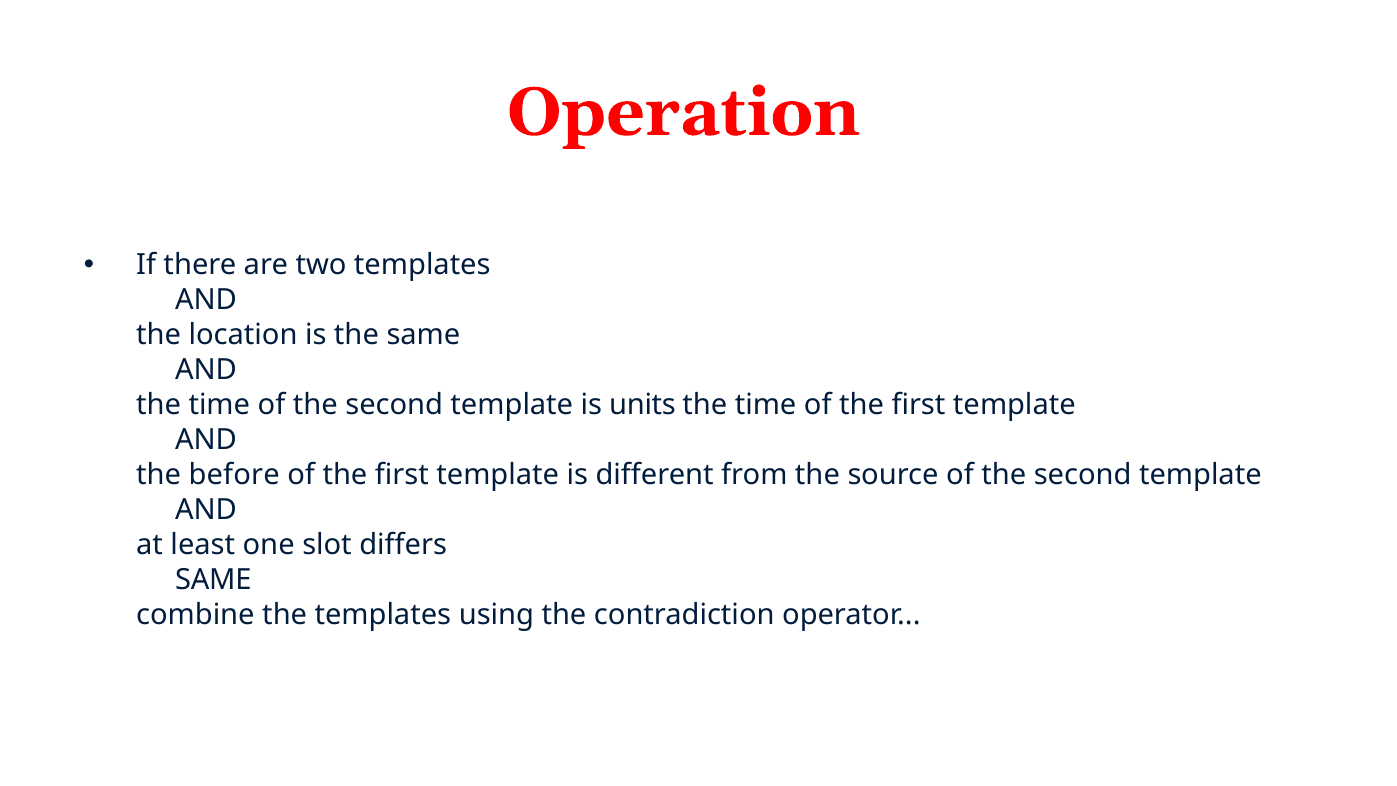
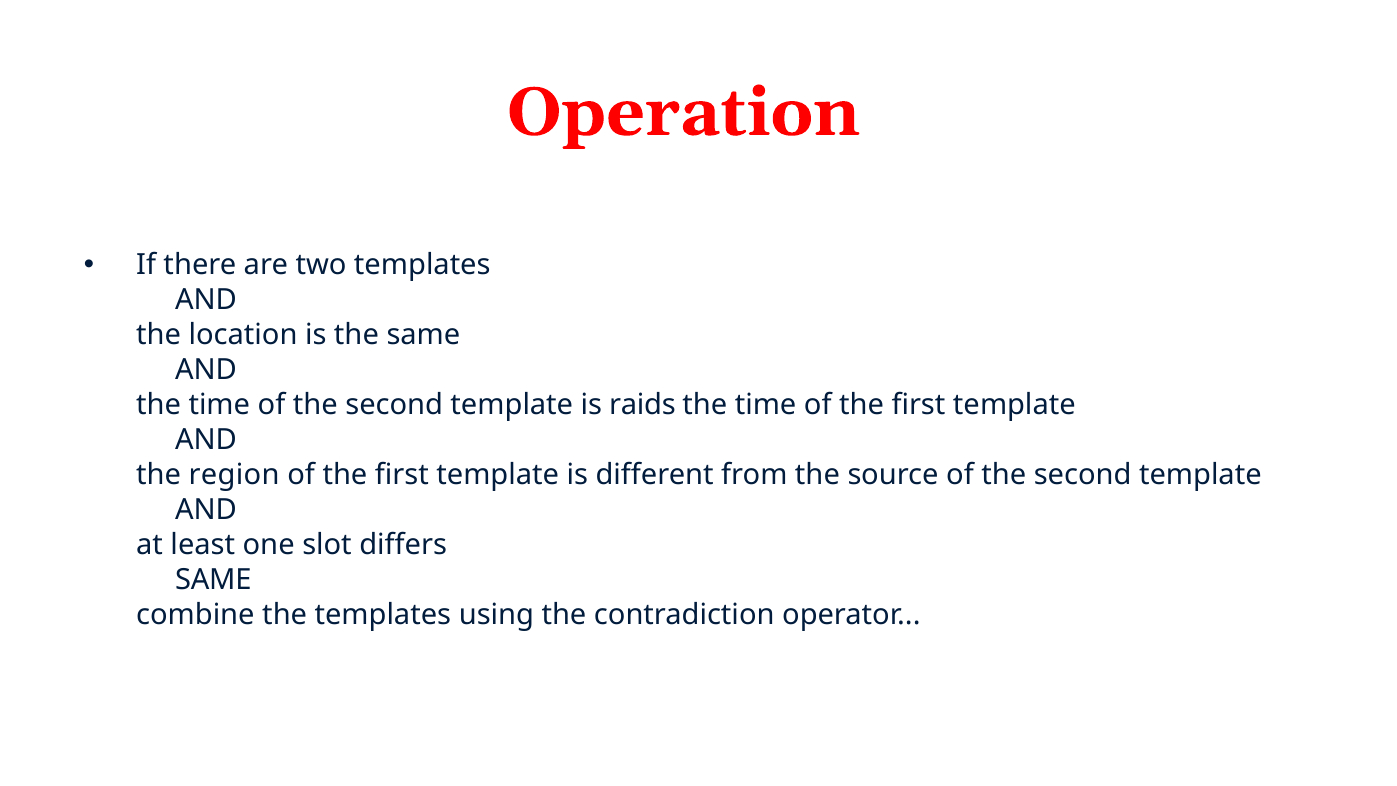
units: units -> raids (642, 405)
before: before -> region (234, 475)
